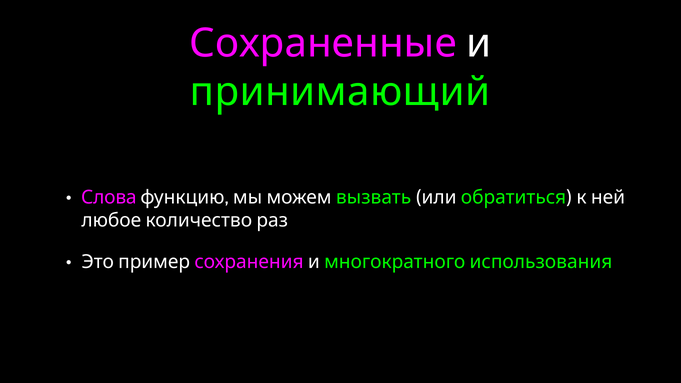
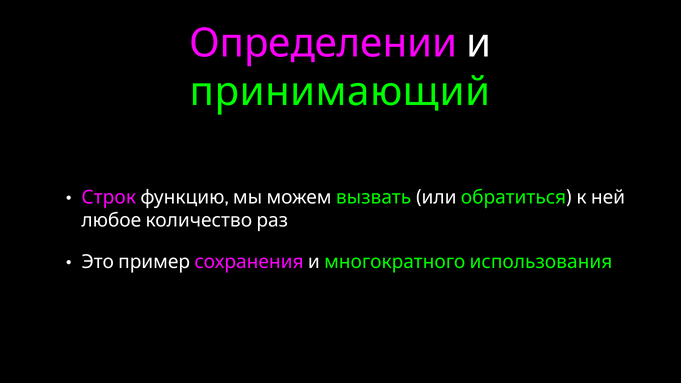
Сохраненные: Сохраненные -> Определении (323, 44)
Слова: Слова -> Строк (109, 198)
